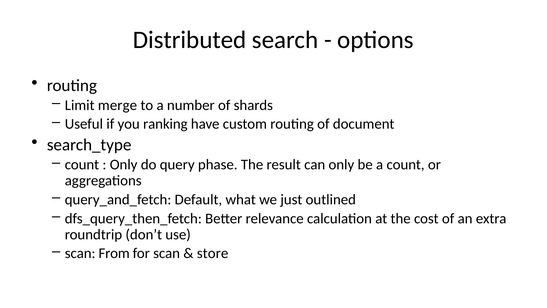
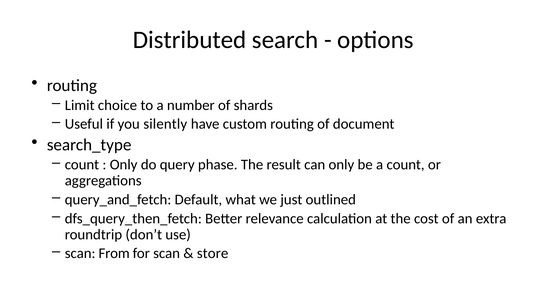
merge: merge -> choice (118, 105)
ranking: ranking -> silently (165, 124)
